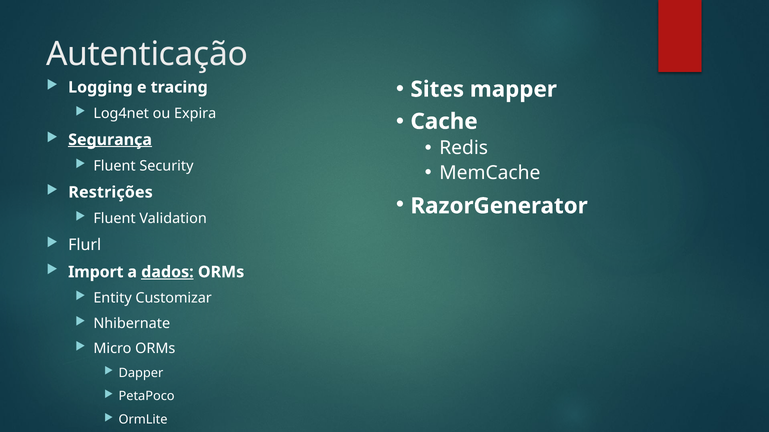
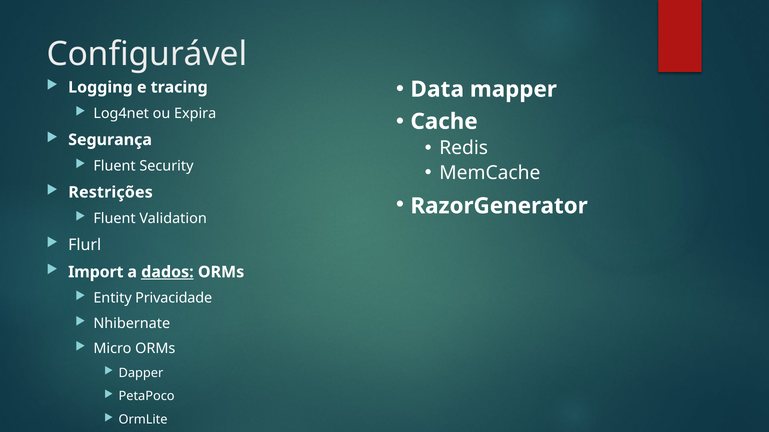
Autenticação: Autenticação -> Configurável (147, 54)
Sites: Sites -> Data (437, 89)
Segurança underline: present -> none (110, 140)
Customizar: Customizar -> Privacidade (174, 299)
